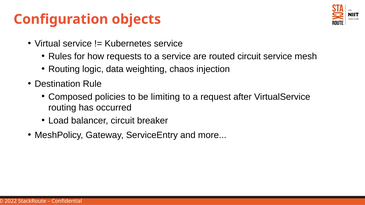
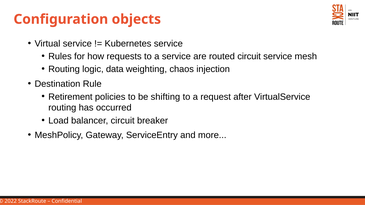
Composed: Composed -> Retirement (70, 97)
limiting: limiting -> shifting (165, 97)
